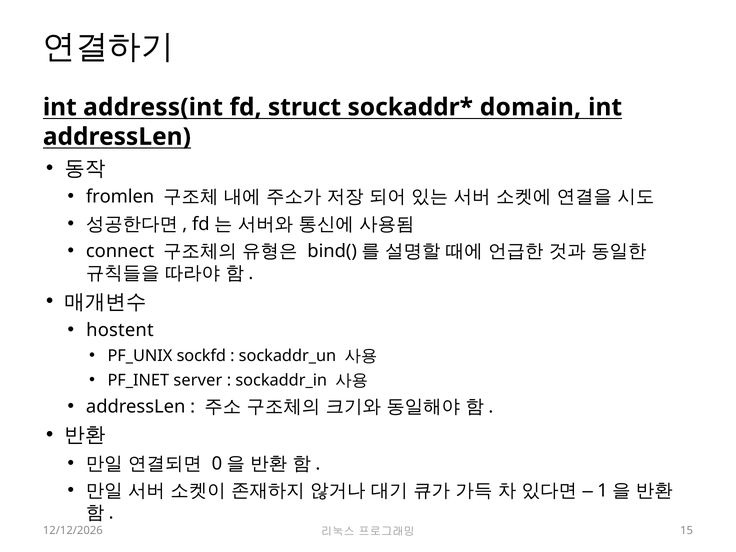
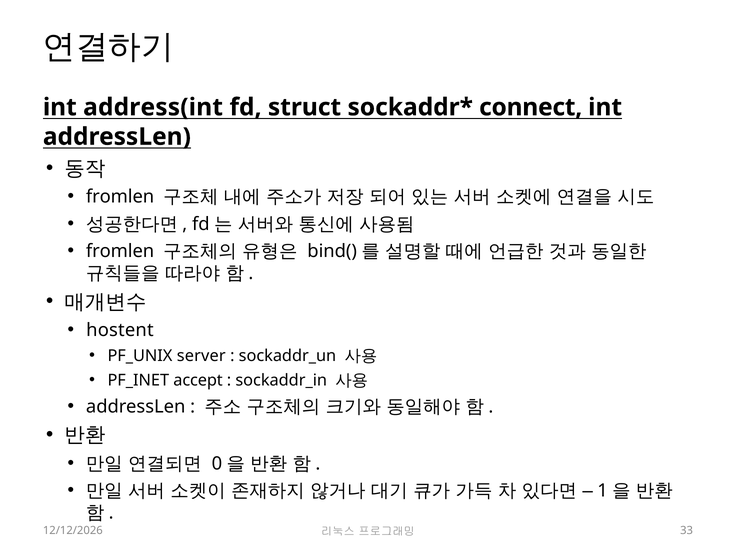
domain: domain -> connect (531, 107)
connect: connect -> fromlen (120, 251)
sockfd: sockfd -> server (201, 356)
server: server -> accept (198, 381)
15: 15 -> 33 (687, 530)
